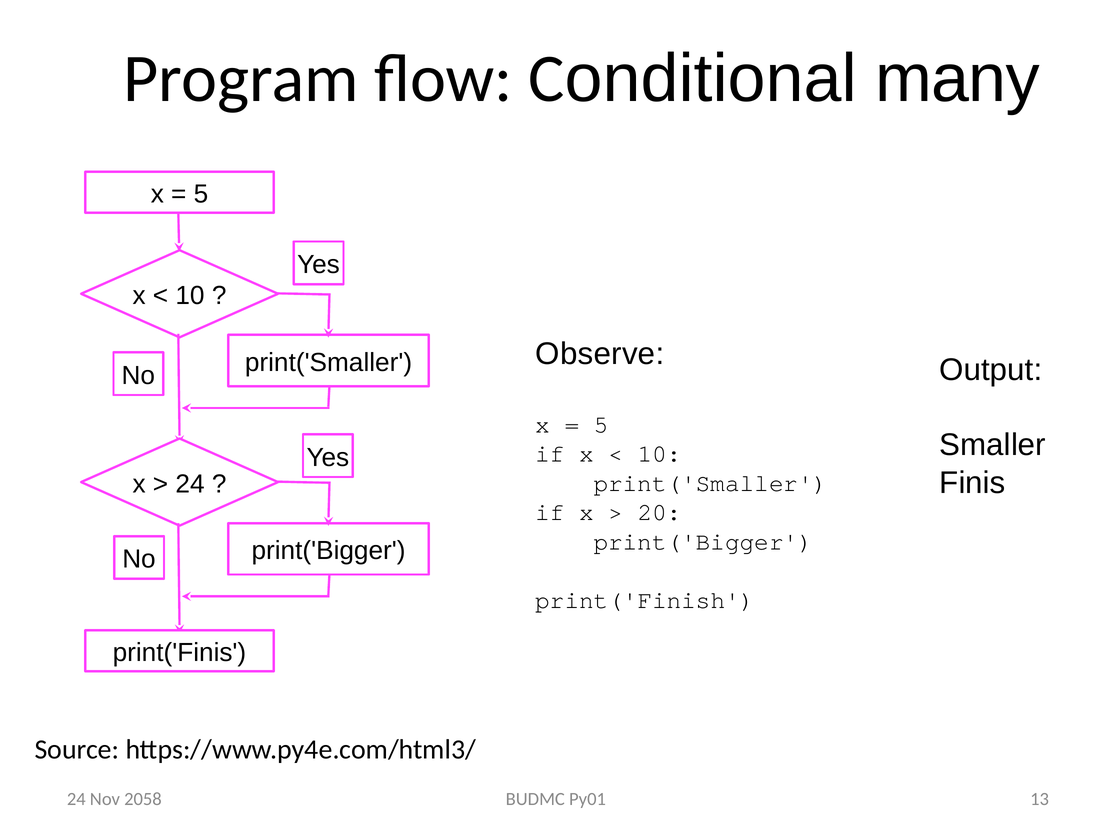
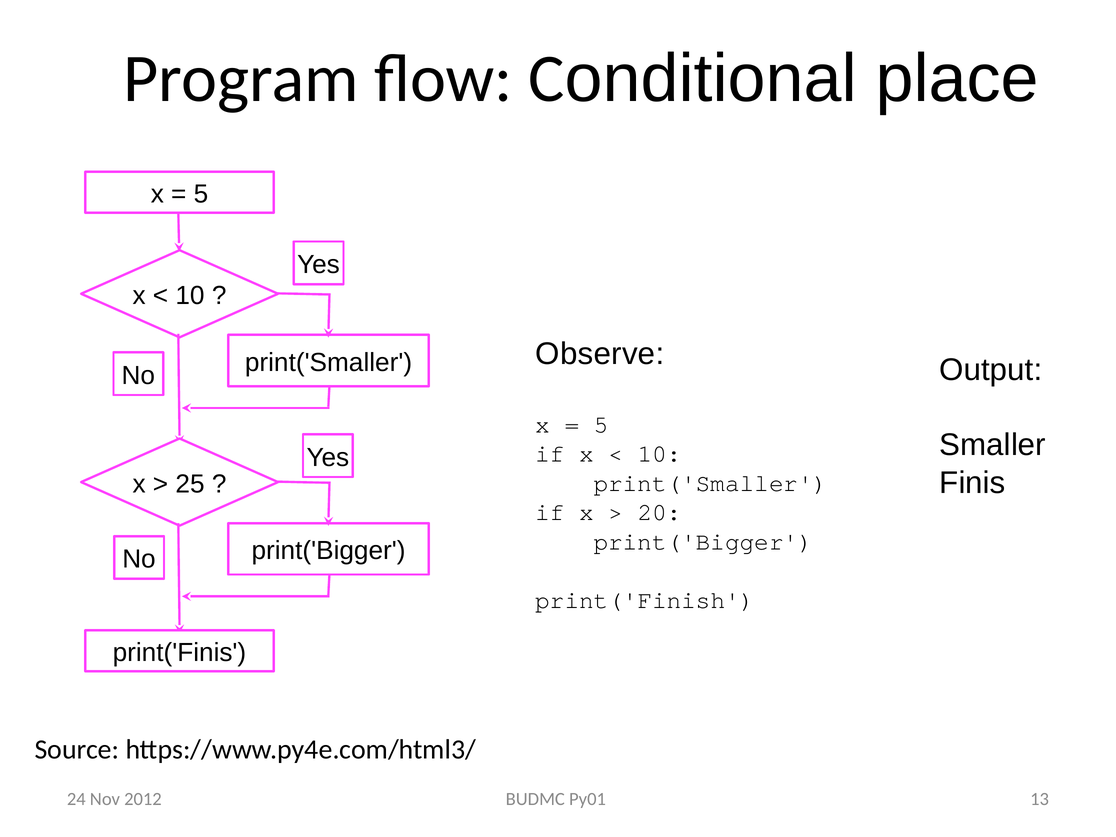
many: many -> place (957, 79)
24: 24 -> 25 (190, 484)
2058: 2058 -> 2012 (143, 799)
